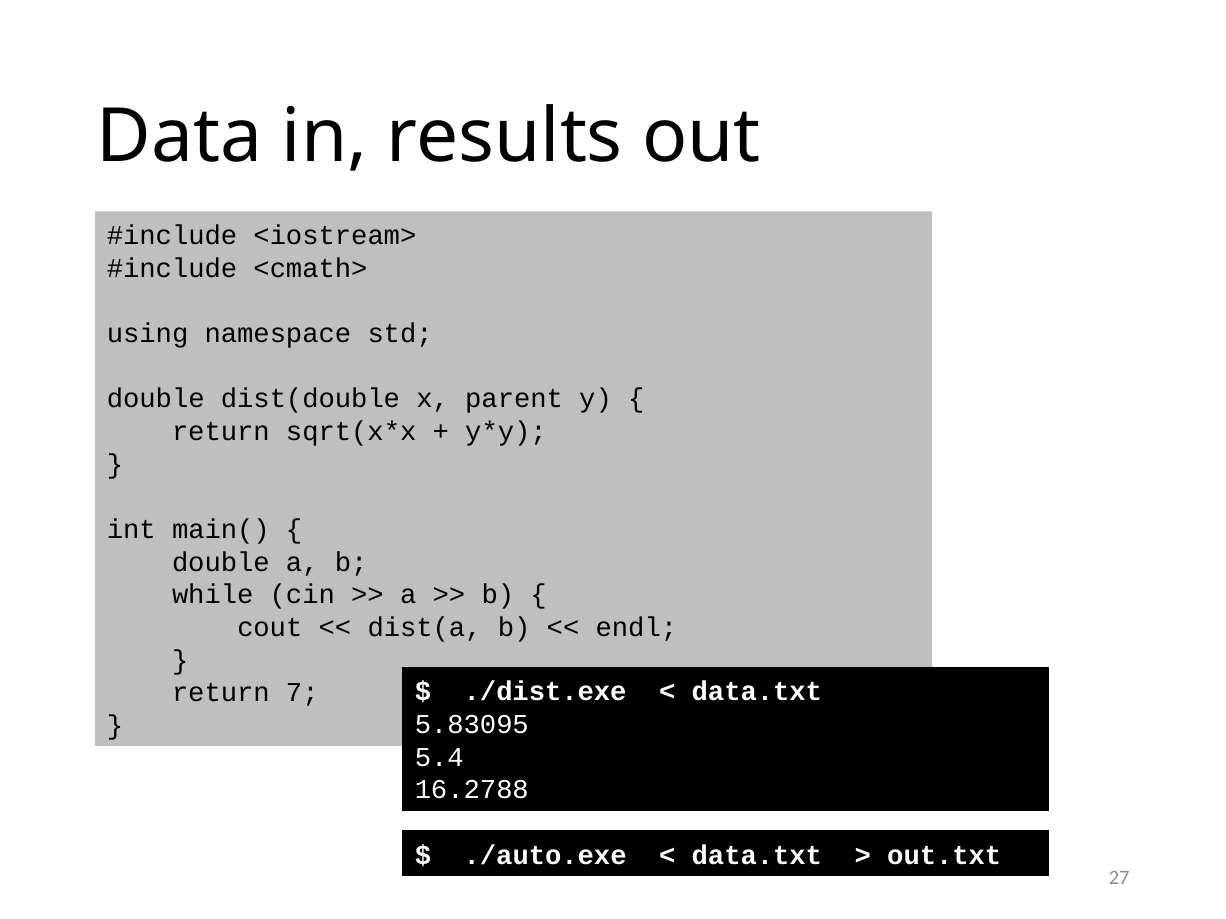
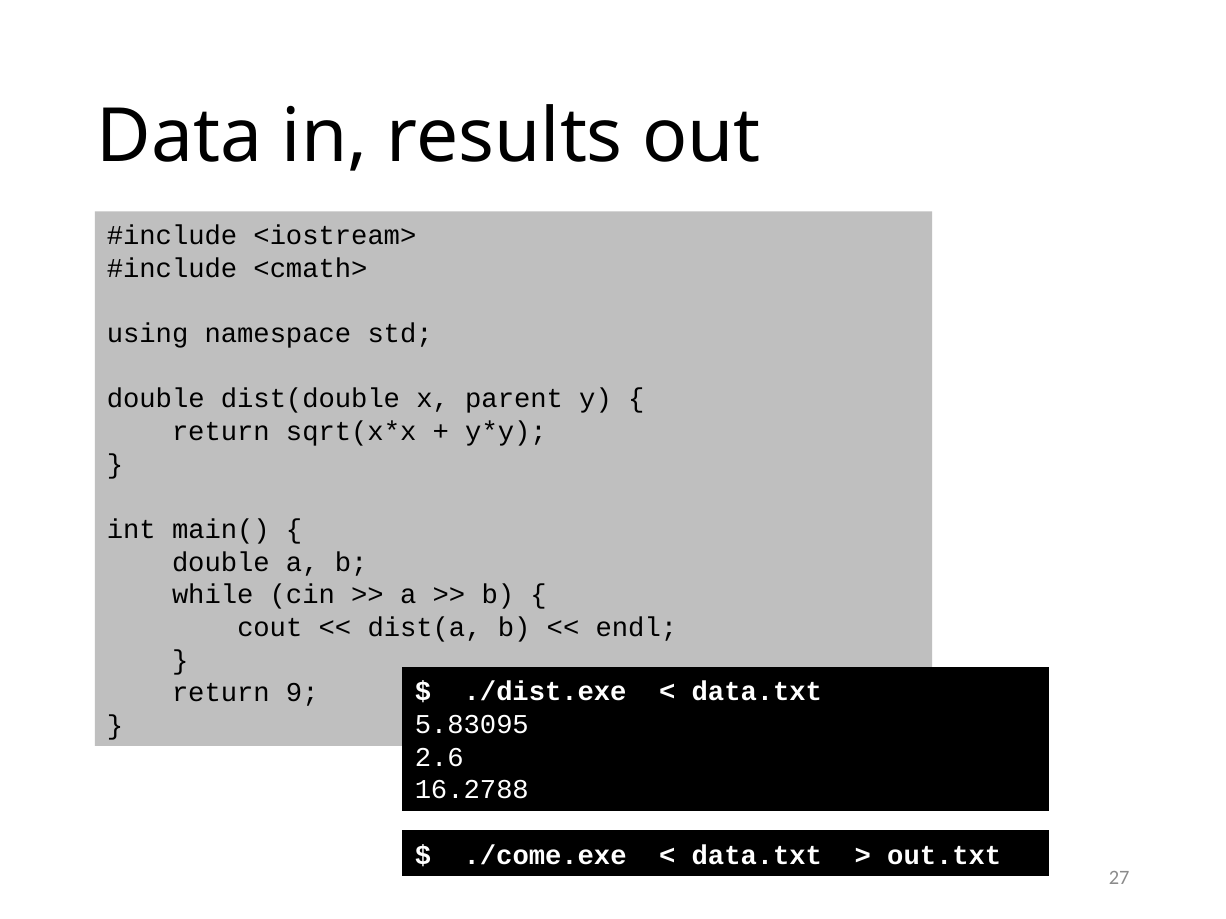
7: 7 -> 9 (302, 693)
5.4: 5.4 -> 2.6 (439, 758)
./auto.exe: ./auto.exe -> ./come.exe (545, 856)
